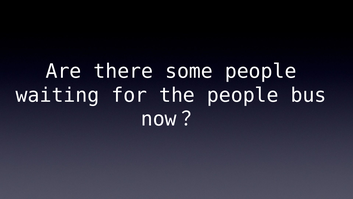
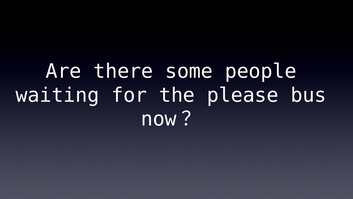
the people: people -> please (243, 95)
